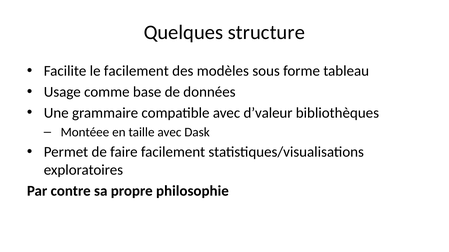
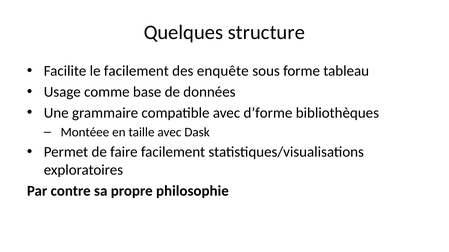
modèles: modèles -> enquête (223, 71)
d’valeur: d’valeur -> d’forme (268, 113)
